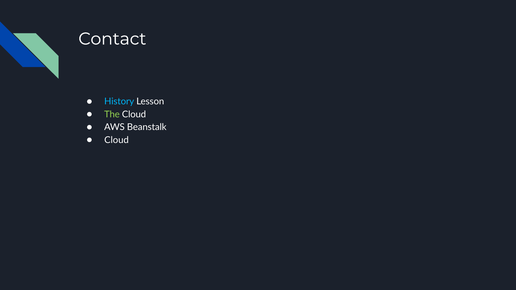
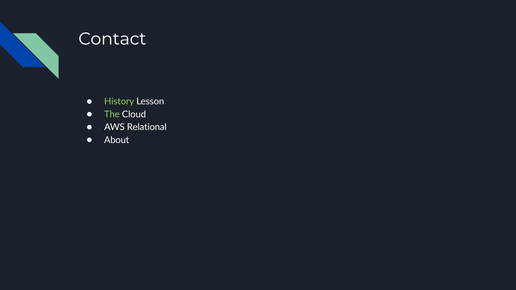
History colour: light blue -> light green (119, 102)
Beanstalk: Beanstalk -> Relational (147, 127)
Cloud: Cloud -> About (117, 140)
